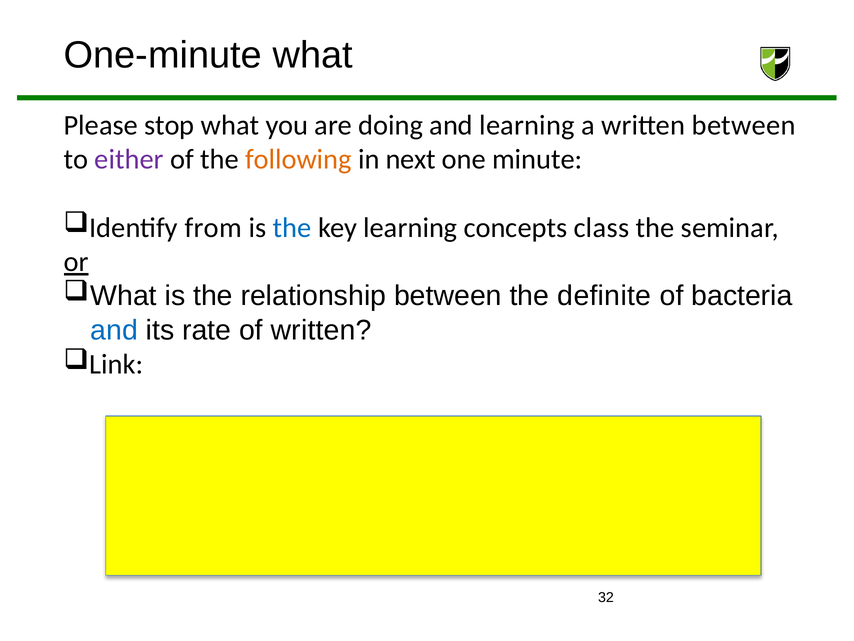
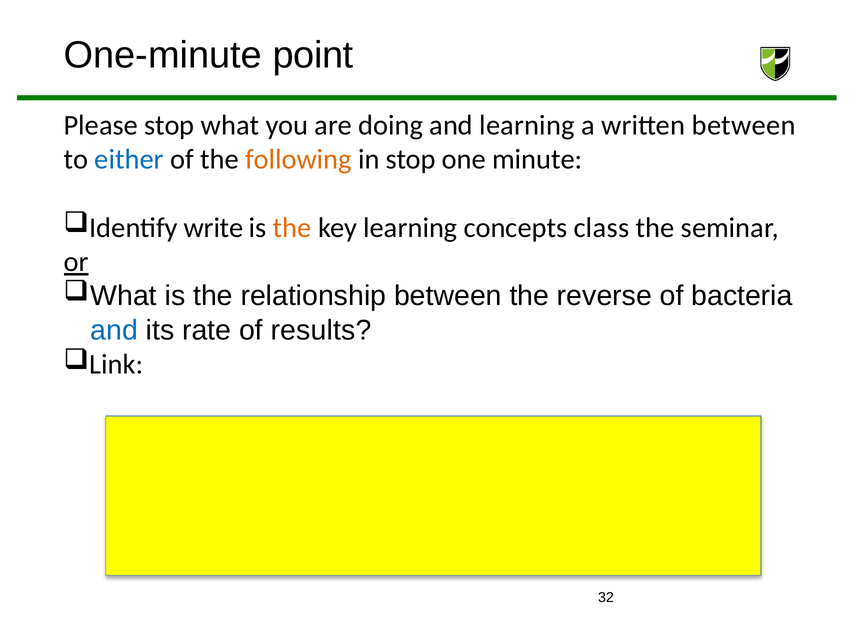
One-minute what: what -> point (313, 55)
either colour: purple -> blue (129, 159)
in next: next -> stop (411, 159)
from: from -> write (214, 228)
the colour: blue -> orange (292, 228)
definite: definite -> reverse (604, 296)
of written: written -> results (321, 330)
